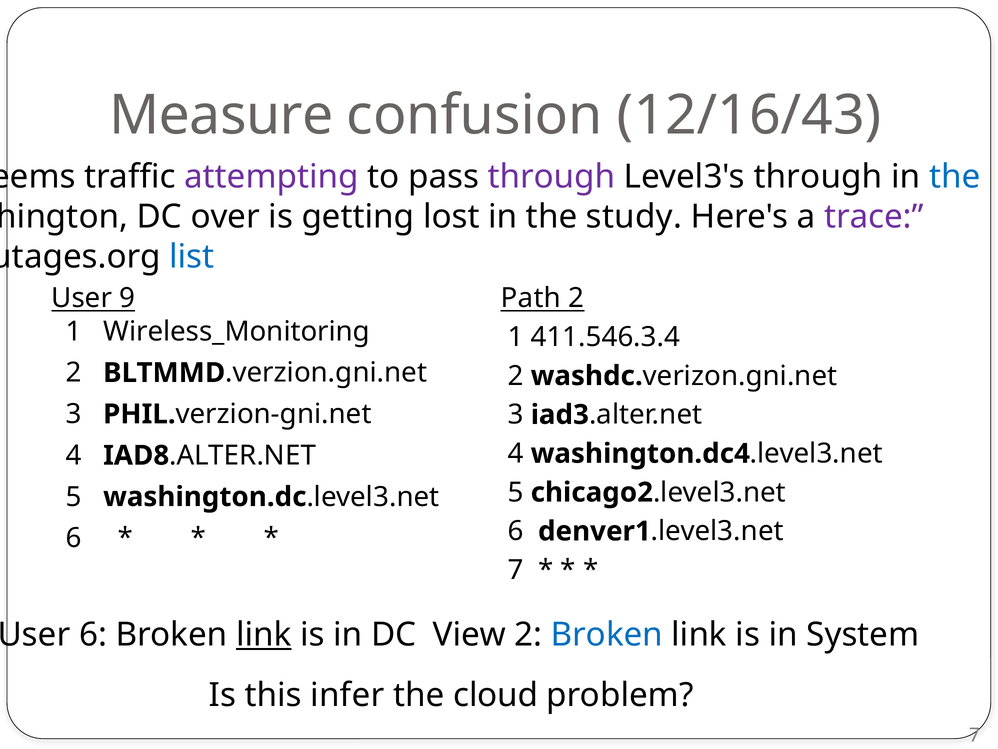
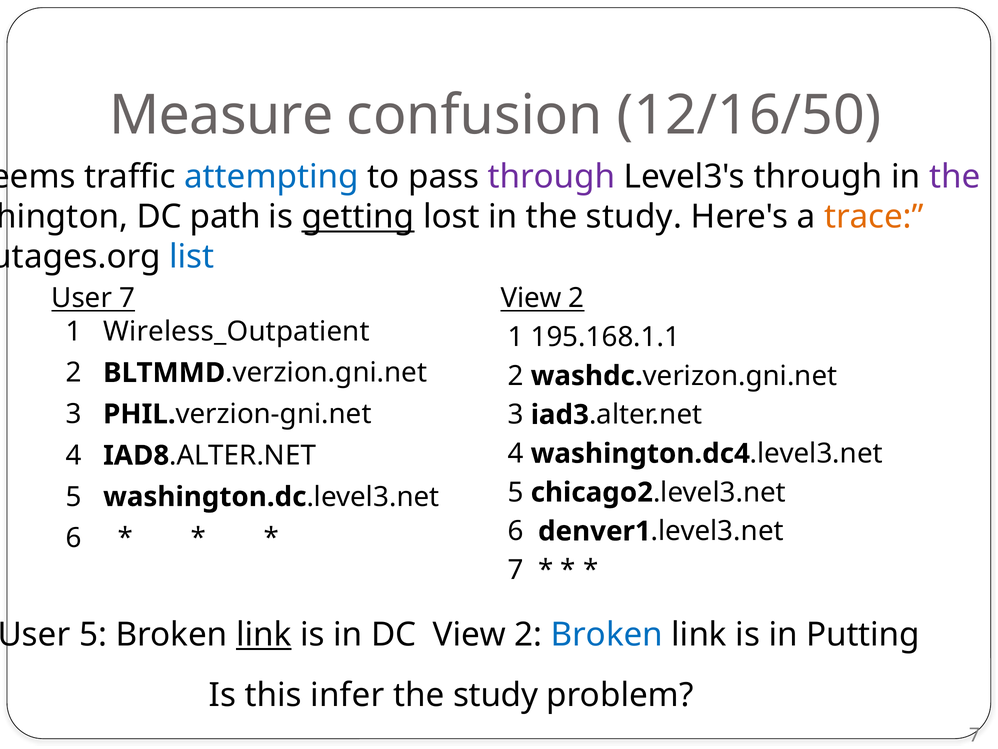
12/16/43: 12/16/43 -> 12/16/50 (749, 115)
attempting colour: purple -> blue (271, 177)
the colour: blue -> purple (955, 177)
over: over -> path (225, 217)
getting underline: none -> present (358, 217)
trace colour: purple -> orange (874, 217)
User 9: 9 -> 7 (127, 298)
Path: Path -> View (531, 298)
Wireless_Monitoring: Wireless_Monitoring -> Wireless_Outpatient (237, 331)
411.546.3.4: 411.546.3.4 -> 195.168.1.1 (605, 337)
6: 6 -> 5 (93, 634)
System: System -> Putting (863, 634)
cloud: cloud -> study (496, 695)
